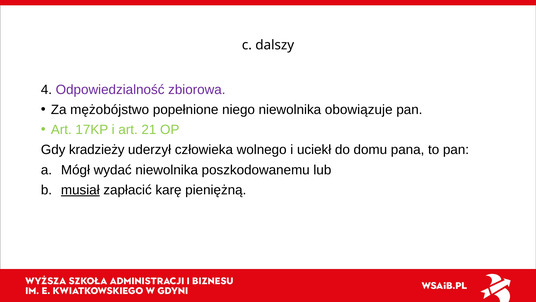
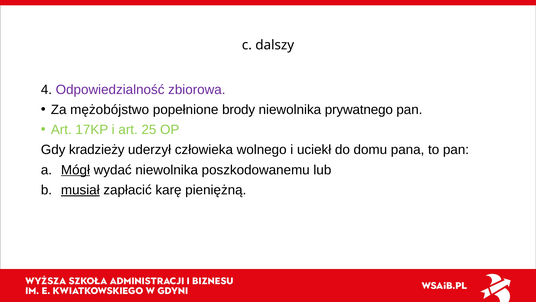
niego: niego -> brody (239, 109)
obowiązuje: obowiązuje -> prywatnego (359, 109)
21: 21 -> 25 (149, 130)
Mógł underline: none -> present (75, 170)
